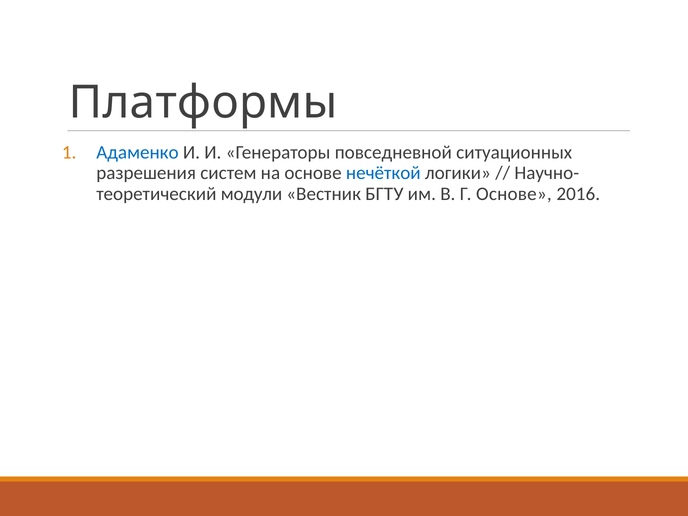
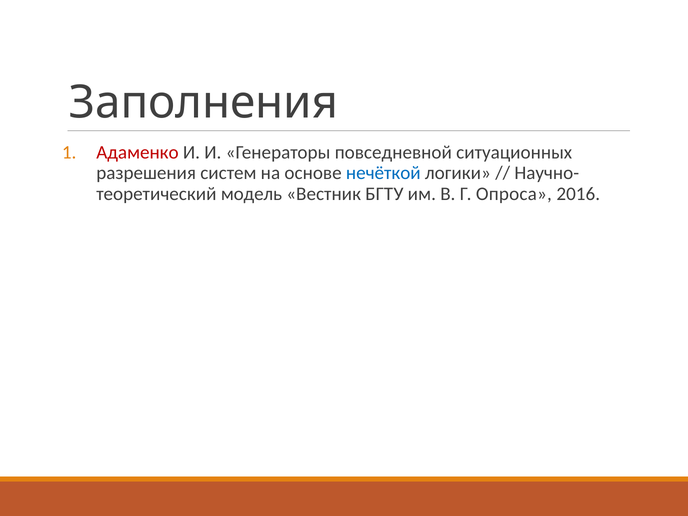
Платформы: Платформы -> Заполнения (203, 103)
Адаменко colour: blue -> red (137, 153)
модули: модули -> модель (251, 194)
Г Основе: Основе -> Опроса (514, 194)
